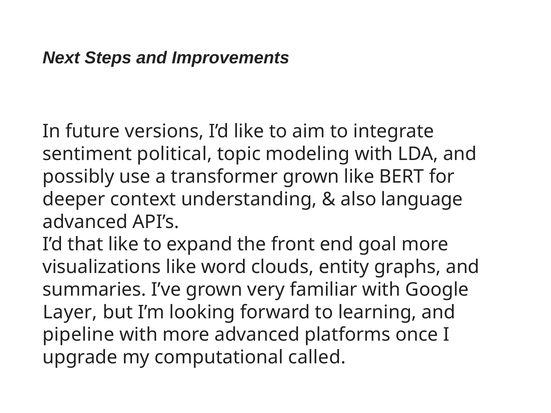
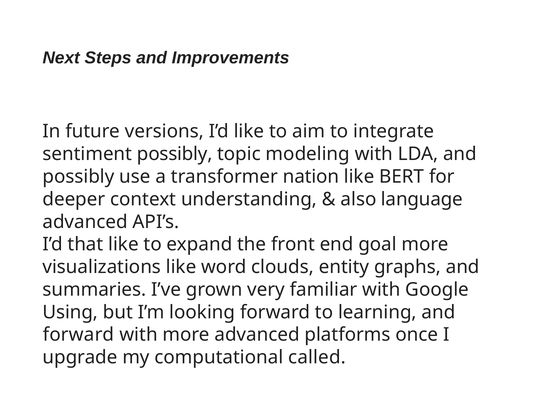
sentiment political: political -> possibly (175, 154)
transformer grown: grown -> nation (311, 177)
Layer: Layer -> Using (70, 312)
pipeline: pipeline -> forward (78, 335)
